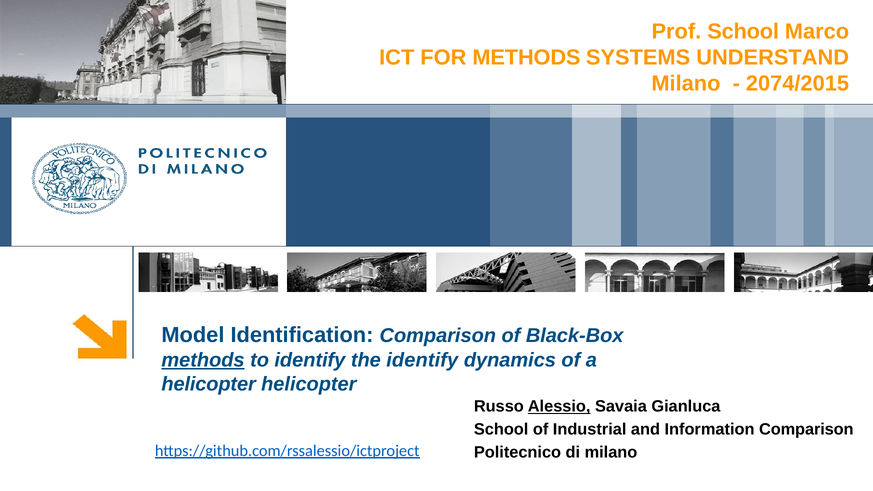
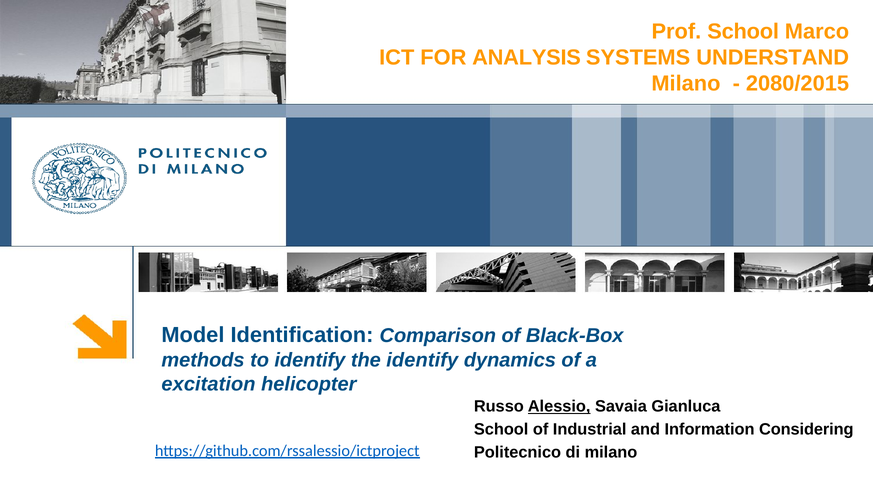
FOR METHODS: METHODS -> ANALYSIS (527, 58)
2074/2015: 2074/2015 -> 2080/2015 (797, 84)
methods underline: present -> none (203, 360)
helicopter: helicopter -> excitation (209, 384)
Information Comparison: Comparison -> Considering (806, 429)
